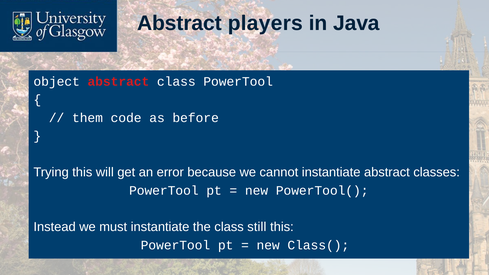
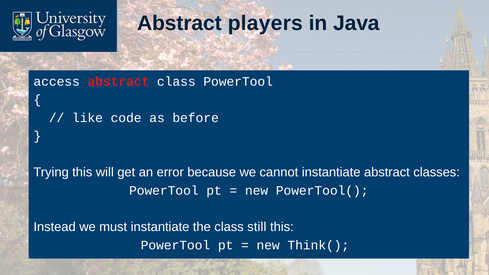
object: object -> access (57, 81)
them: them -> like (87, 118)
Class(: Class( -> Think( (318, 245)
